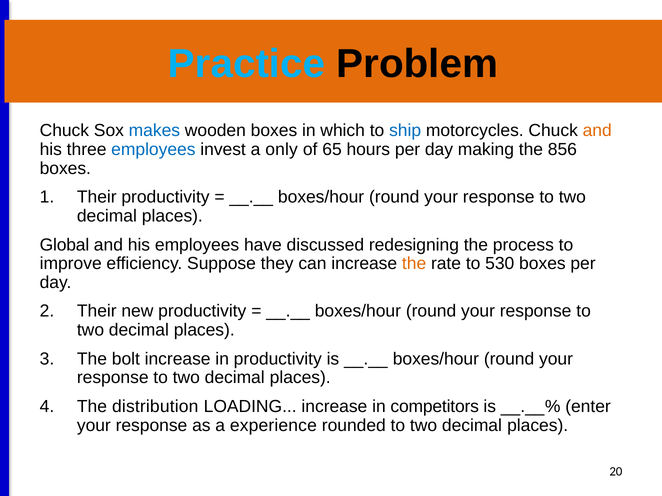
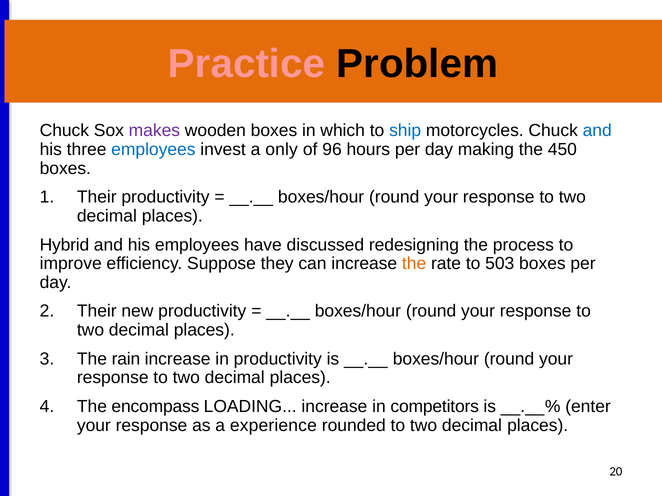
Practice colour: light blue -> pink (247, 64)
makes colour: blue -> purple (154, 131)
and colour: orange -> blue (597, 131)
65: 65 -> 96 (332, 150)
856: 856 -> 450 (562, 150)
Global: Global -> Hybrid (64, 245)
530: 530 -> 503 (500, 264)
bolt: bolt -> rain (126, 359)
distribution: distribution -> encompass (155, 407)
